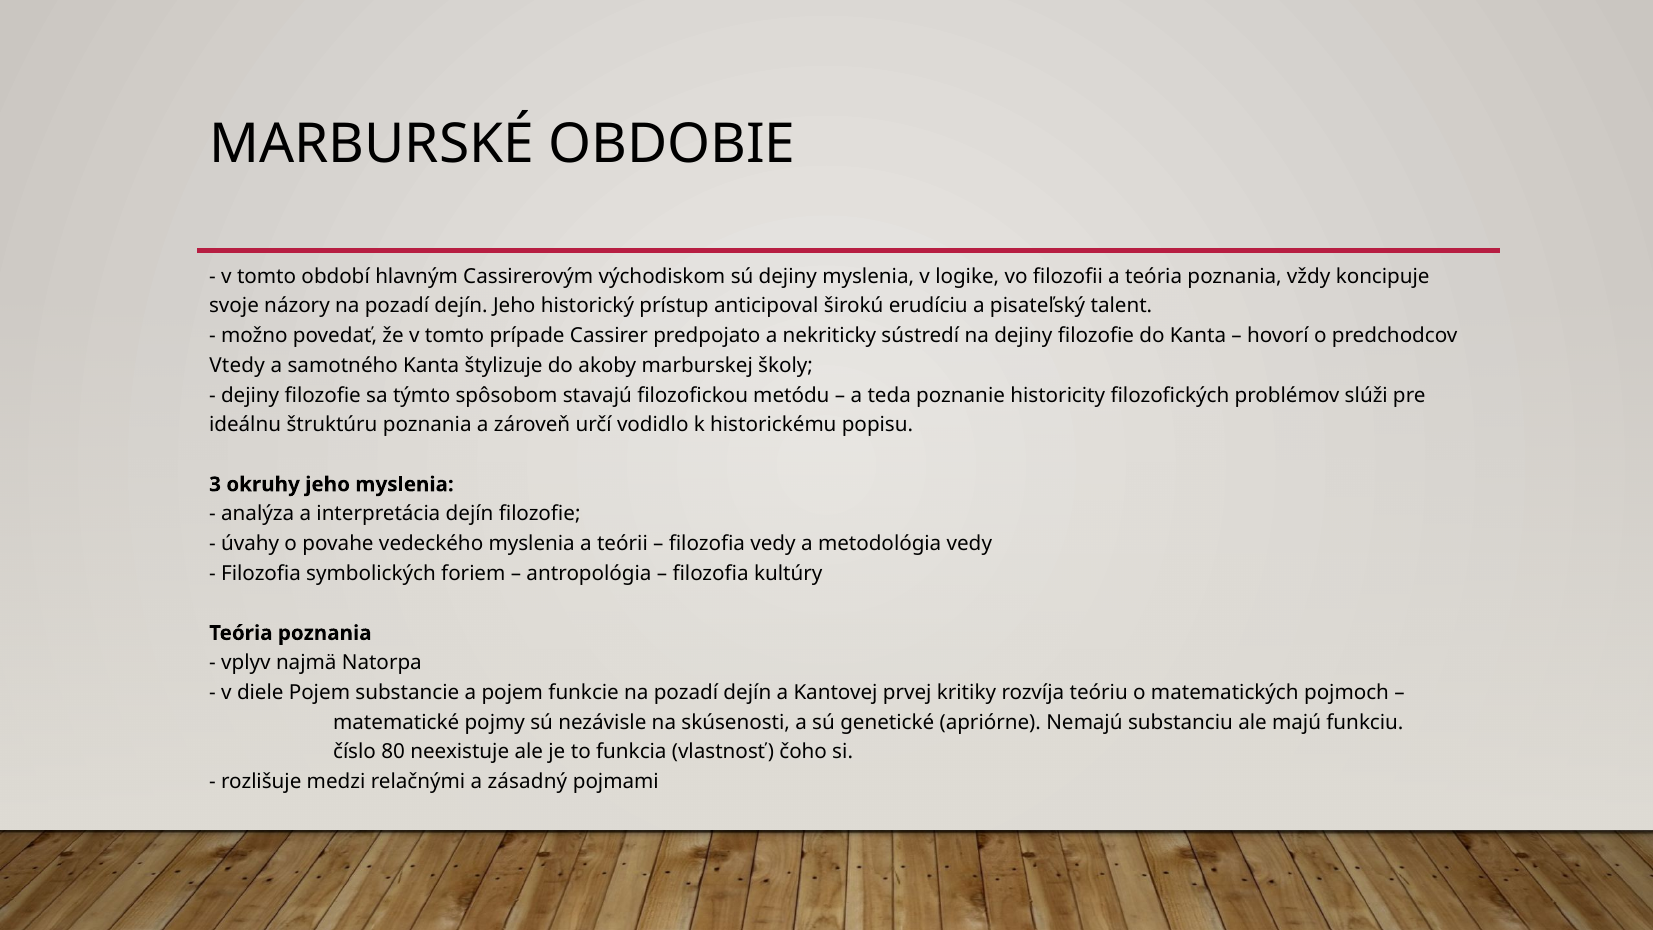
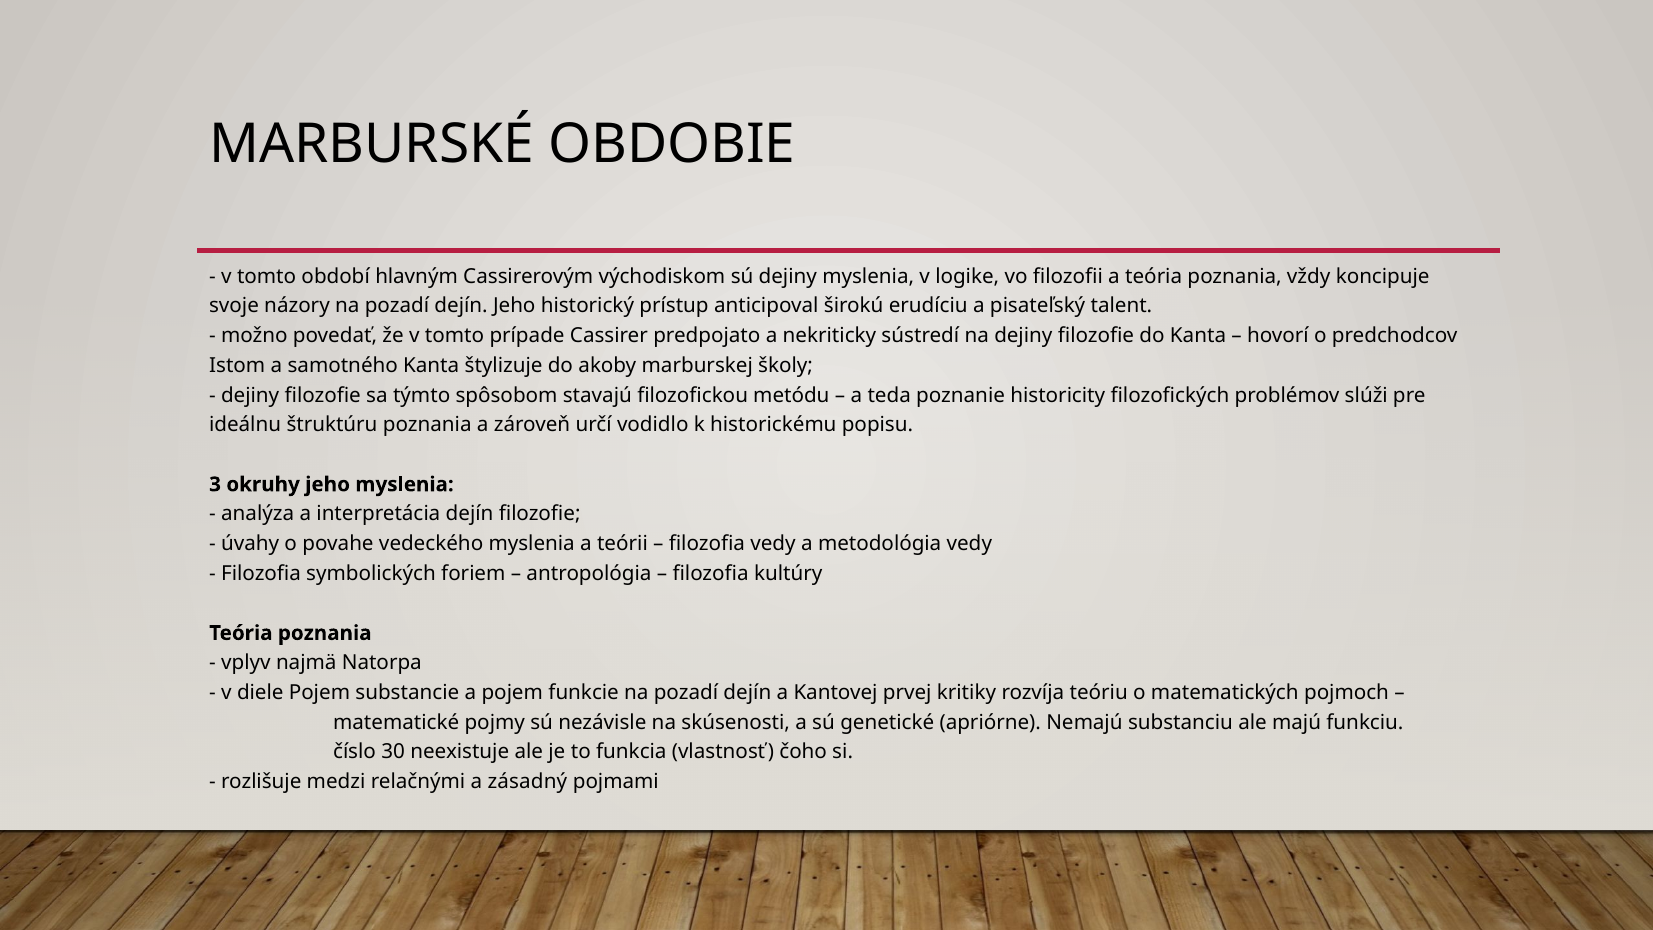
Vtedy: Vtedy -> Istom (237, 365)
80: 80 -> 30 (393, 752)
